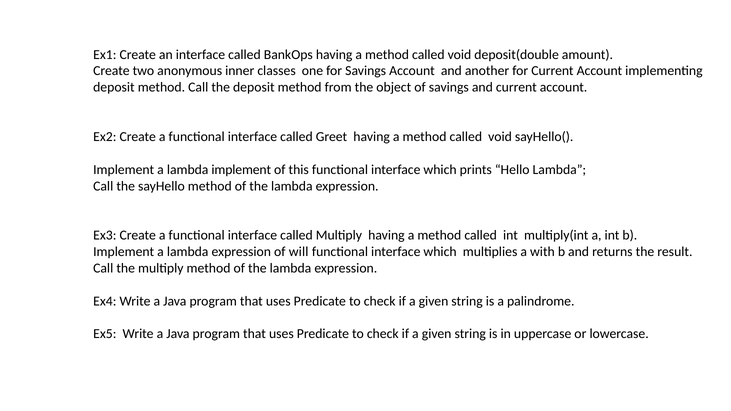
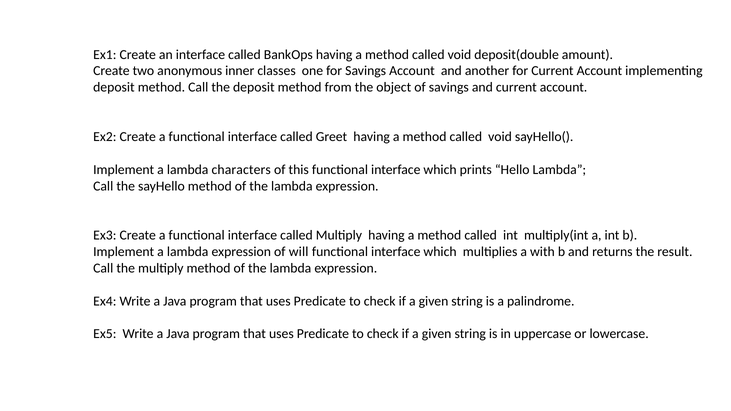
lambda implement: implement -> characters (241, 170)
